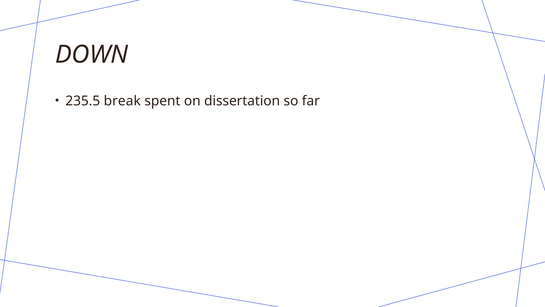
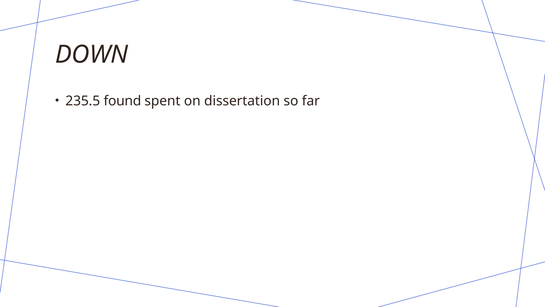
break: break -> found (122, 101)
